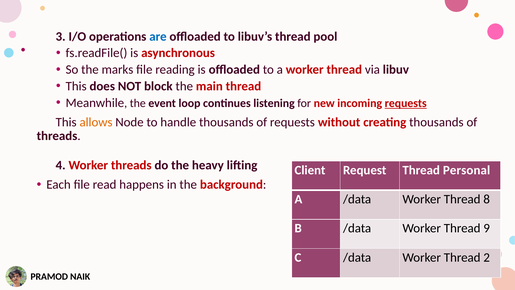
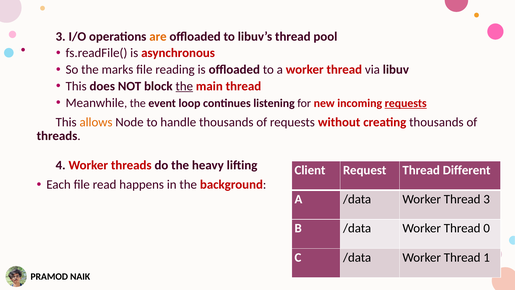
are colour: blue -> orange (158, 36)
the underline: none -> present (184, 86)
Personal: Personal -> Different (467, 170)
8: 8 -> 3 (487, 199)
9: 9 -> 0 (487, 228)
2: 2 -> 1 (487, 257)
